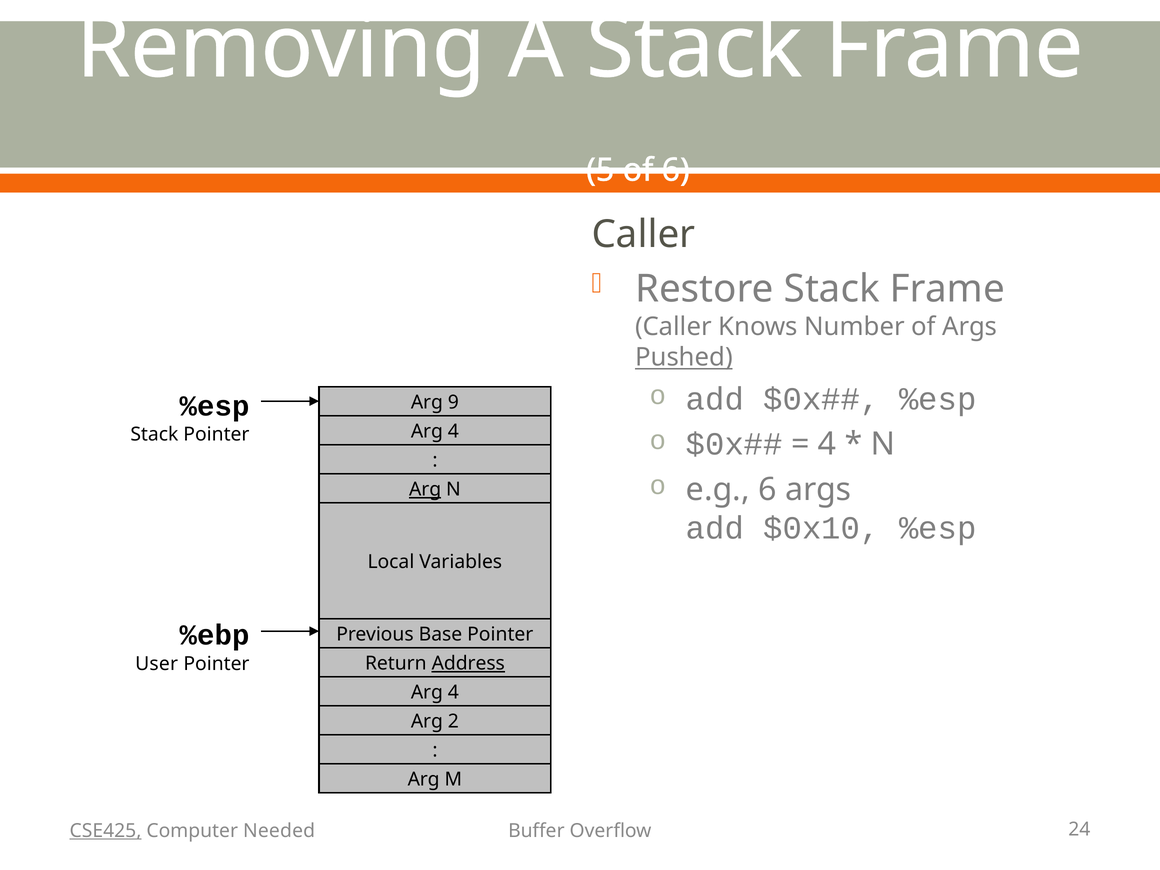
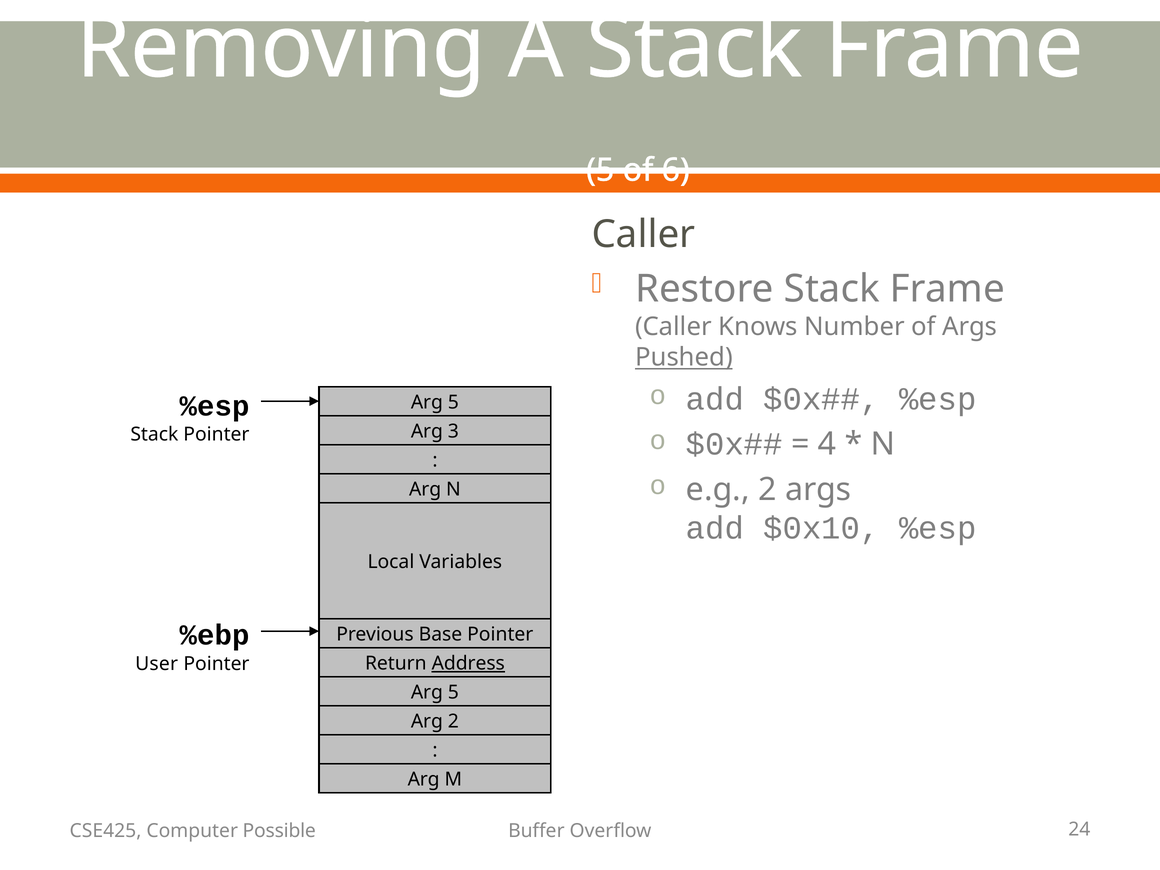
9: 9 -> 5 (453, 403)
4: 4 -> 3 (453, 432)
e.g 6: 6 -> 2 (767, 489)
Arg underline: present -> none (425, 490)
4: 4 -> 5 (453, 693)
CSE425 underline: present -> none (106, 831)
Needed: Needed -> Possible (279, 831)
